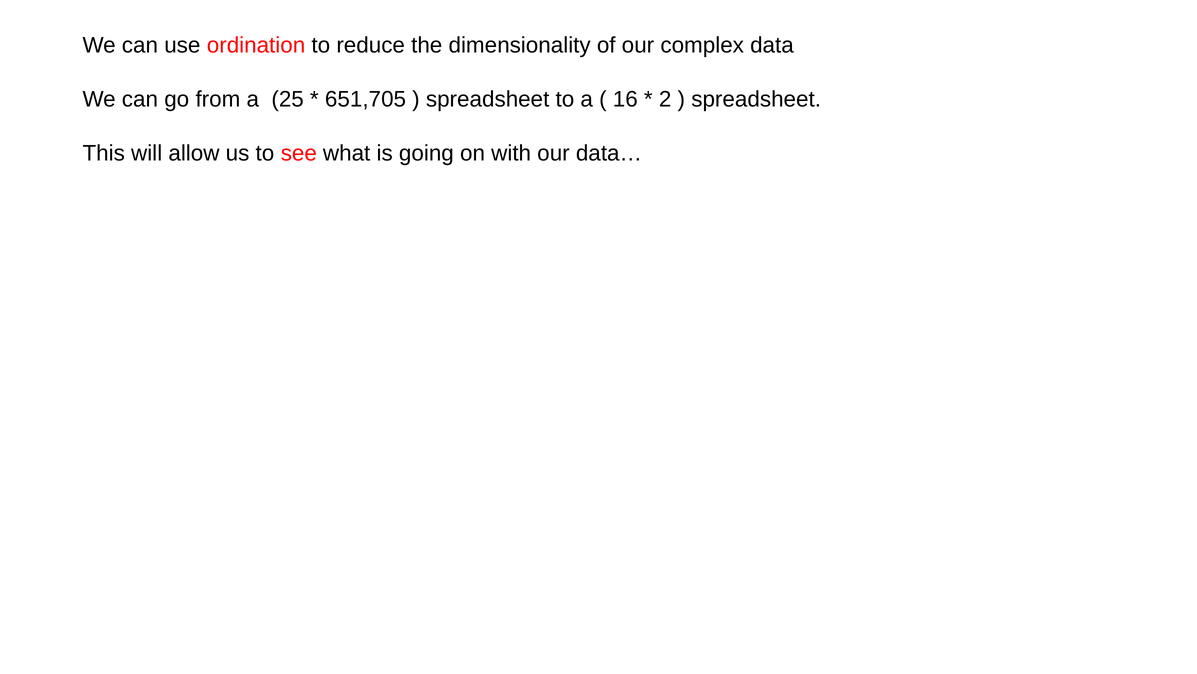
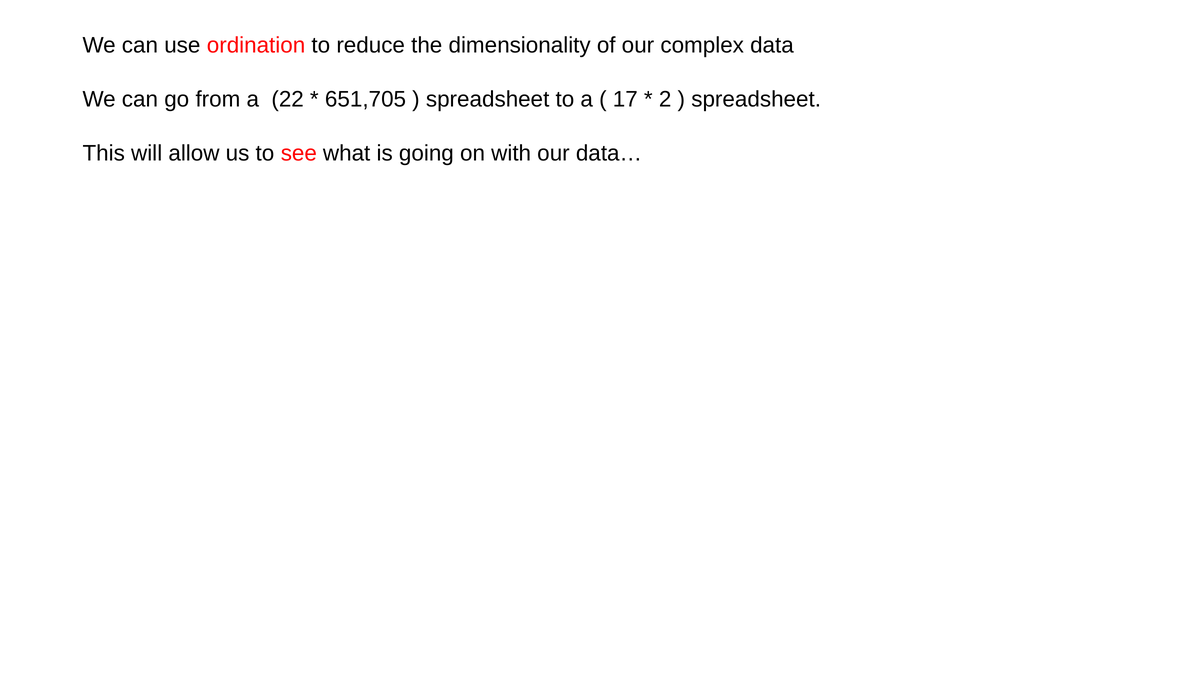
25: 25 -> 22 (288, 99)
16: 16 -> 17 (625, 99)
